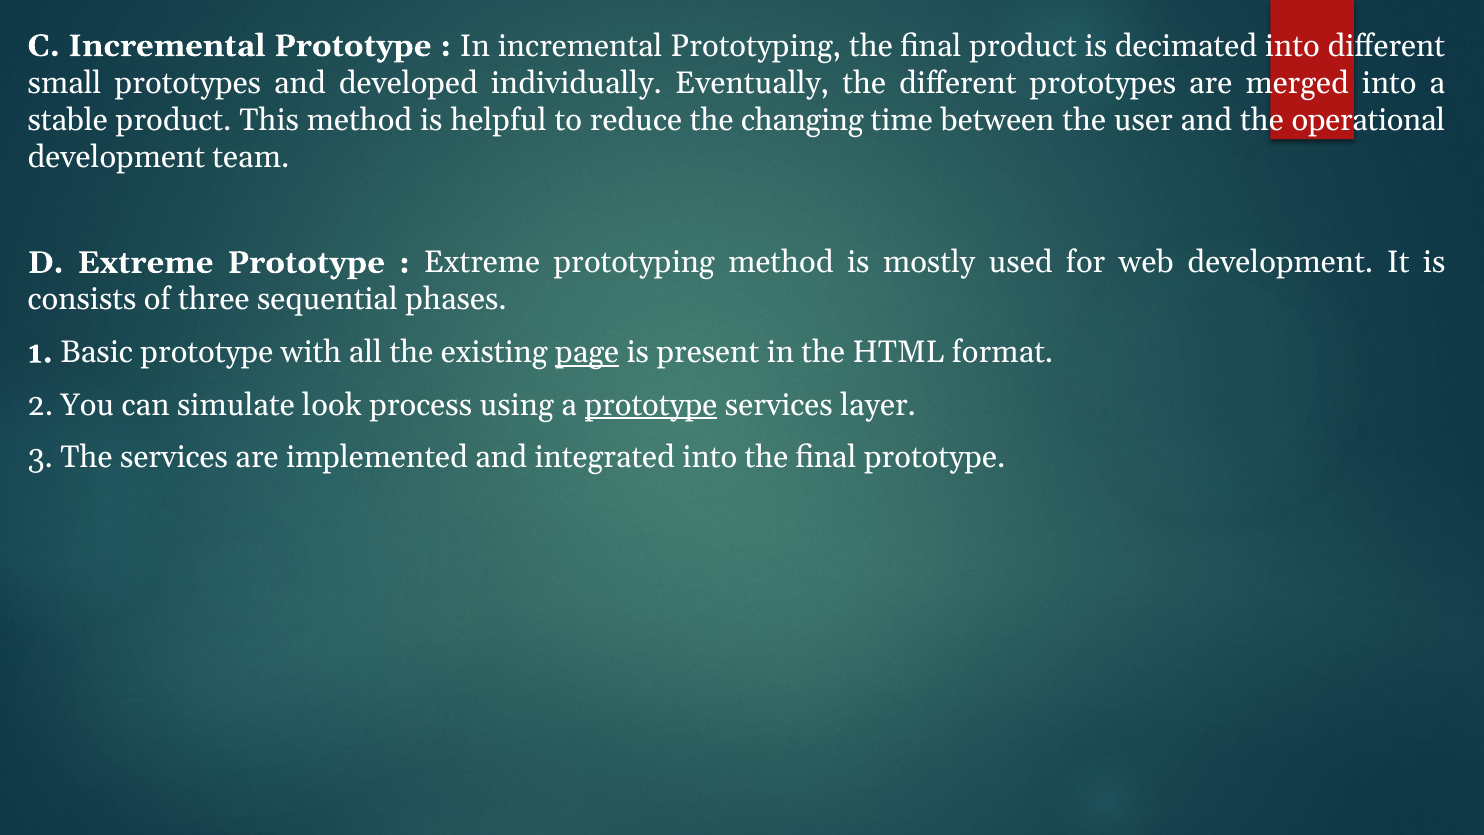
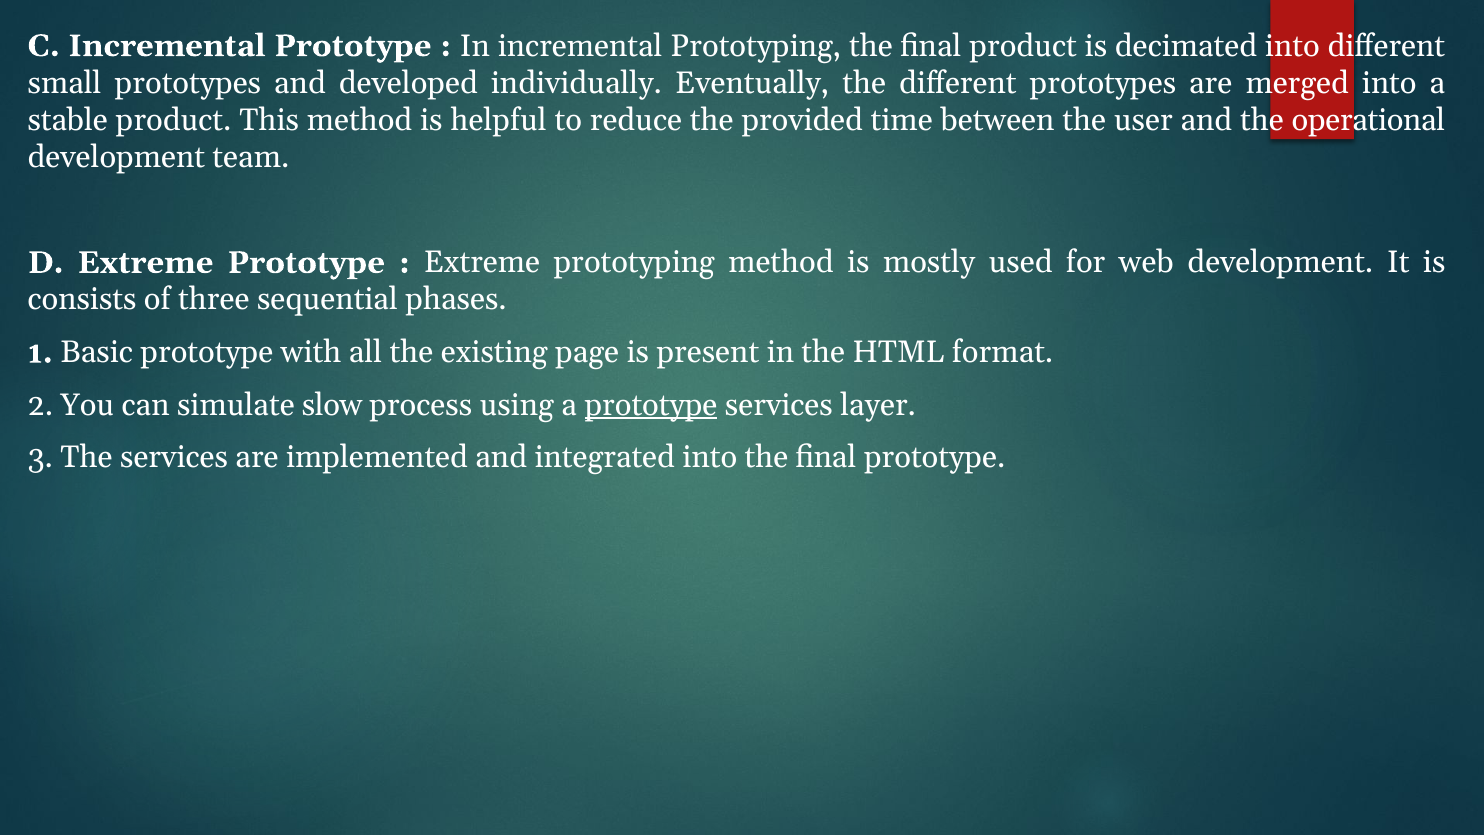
changing: changing -> provided (802, 120)
page underline: present -> none (587, 352)
look: look -> slow (332, 405)
